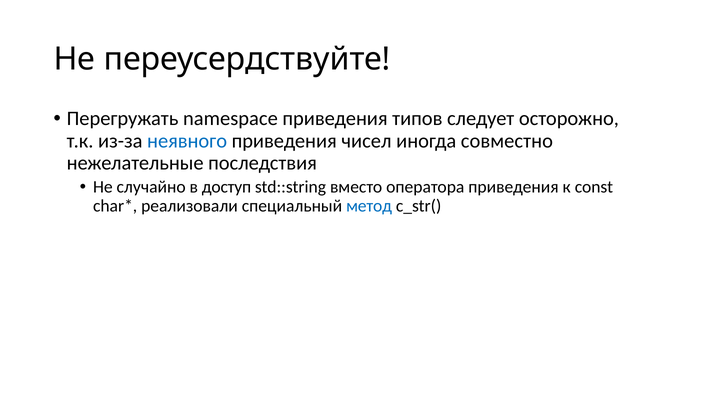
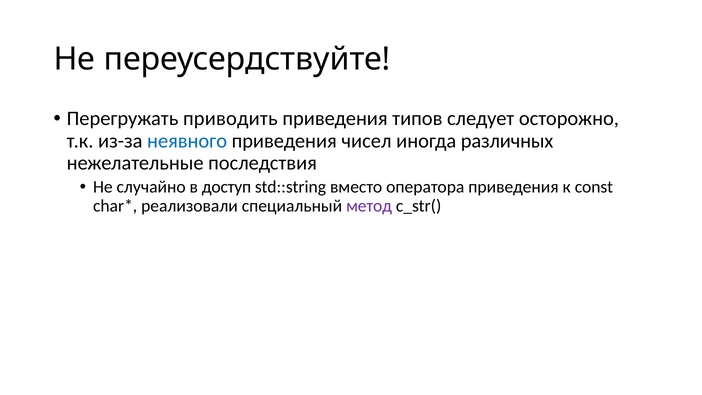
namespace: namespace -> приводить (230, 119)
совместно: совместно -> различных (507, 141)
метод colour: blue -> purple (369, 206)
